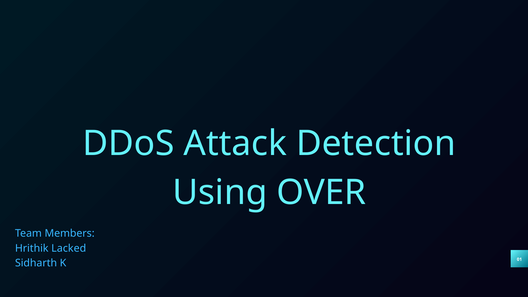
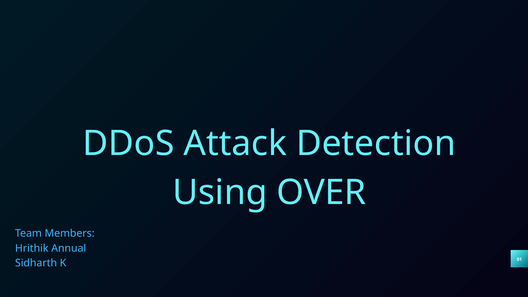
Lacked: Lacked -> Annual (69, 248)
